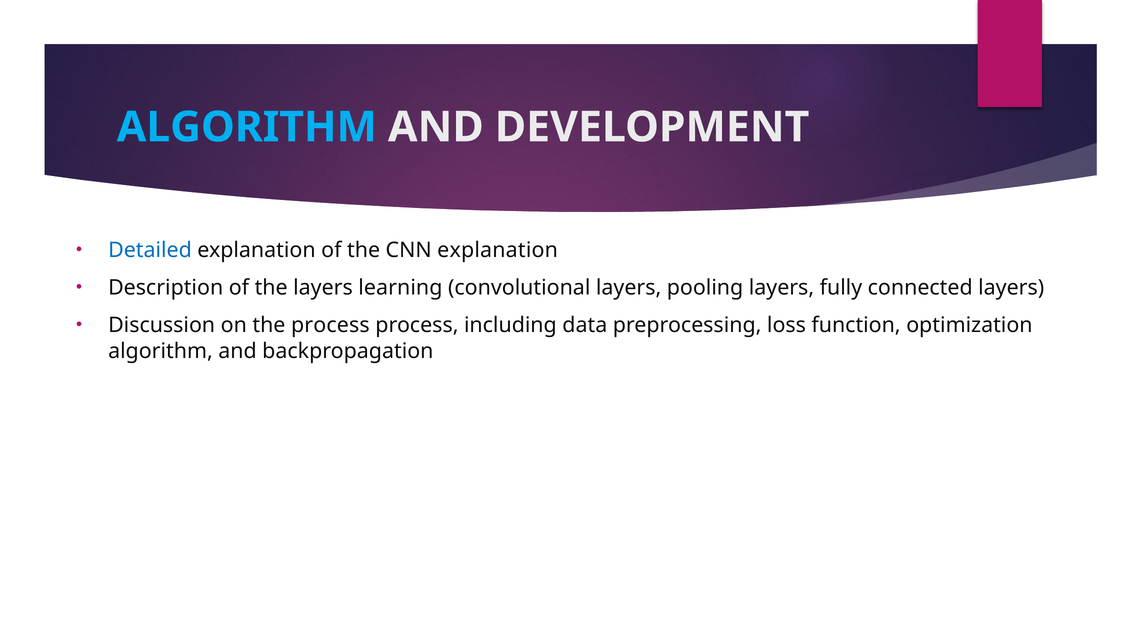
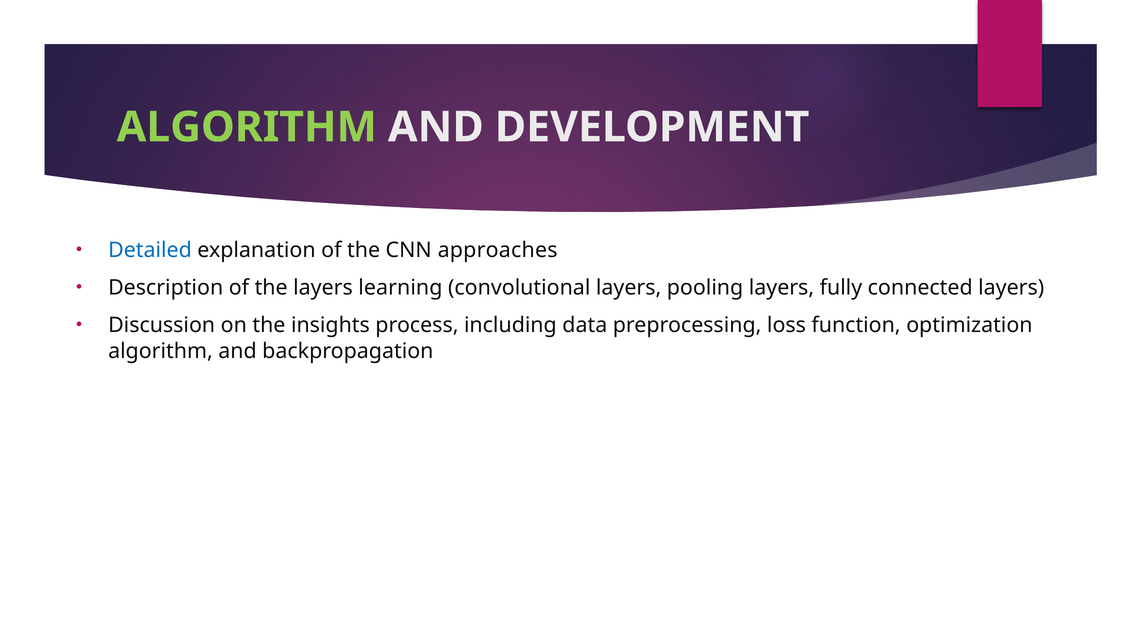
ALGORITHM colour: light blue -> light green (247, 127)
CNN explanation: explanation -> approaches (498, 250)
the process: process -> insights (330, 326)
